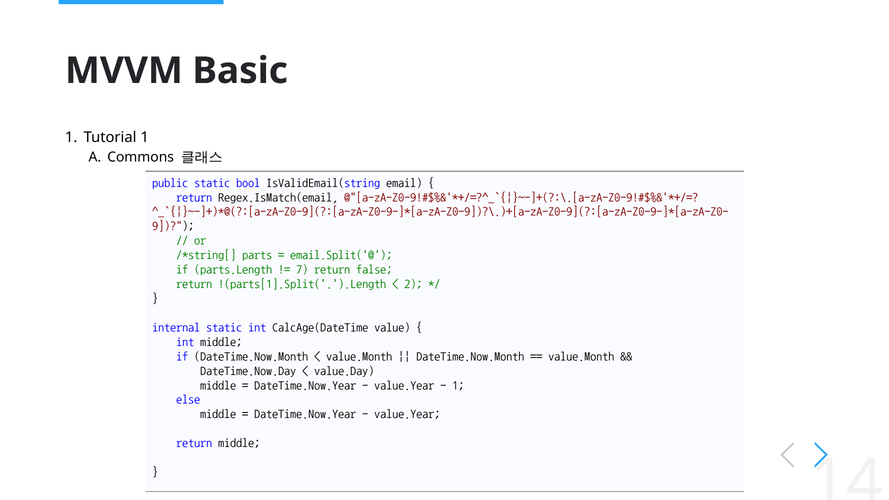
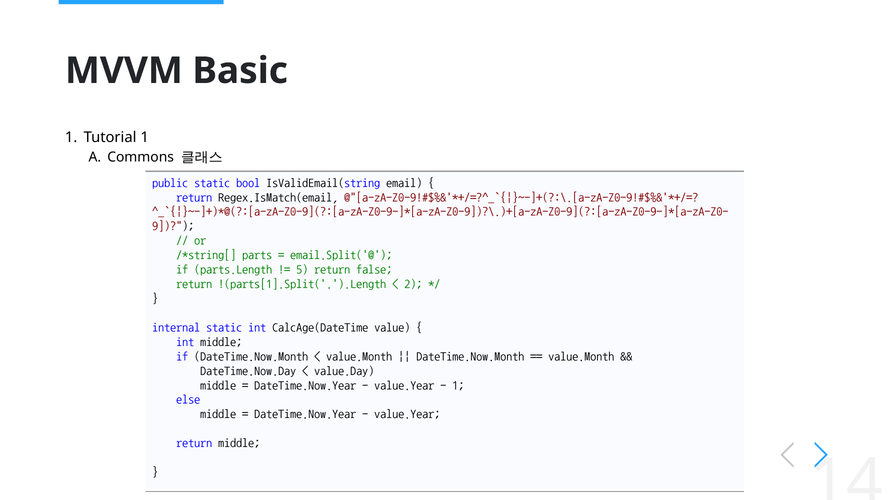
7: 7 -> 5 (302, 269)
